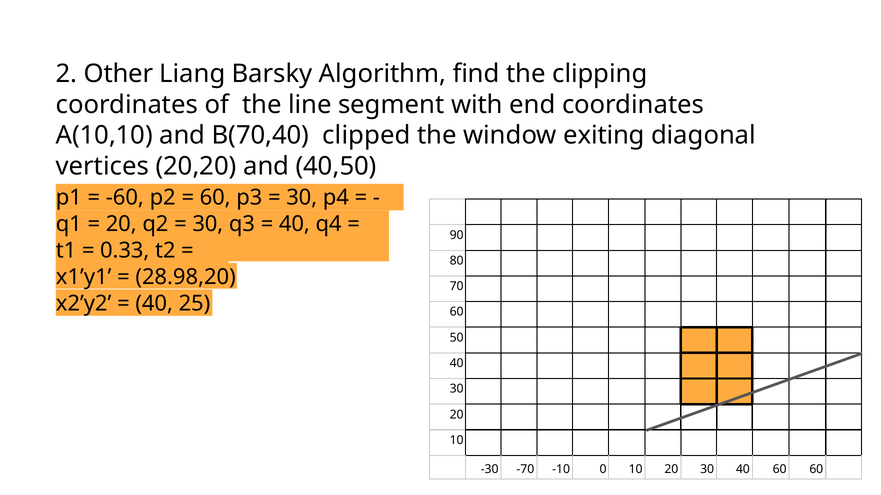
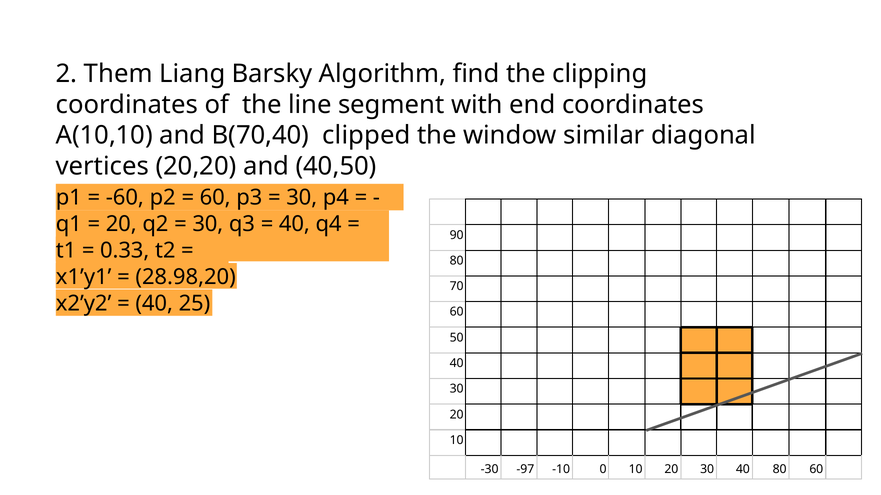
Other: Other -> Them (118, 74)
exiting: exiting -> similar (604, 136)
-70: -70 -> -97 (525, 470)
40 60: 60 -> 80 (780, 470)
